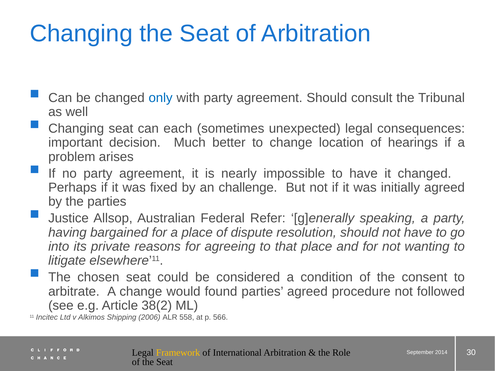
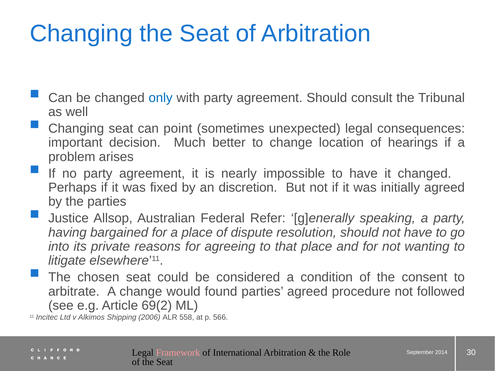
each: each -> point (178, 129)
challenge: challenge -> discretion (248, 188)
38(2: 38(2 -> 69(2 (157, 306)
Framework colour: yellow -> pink (178, 353)
